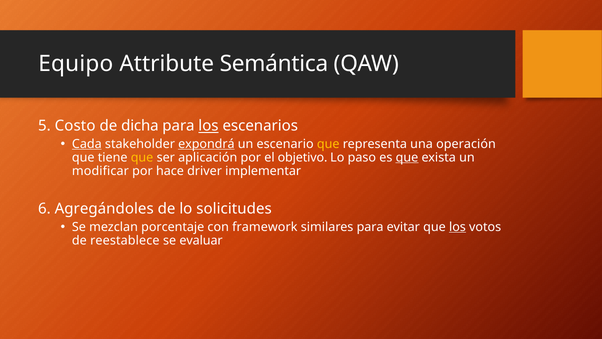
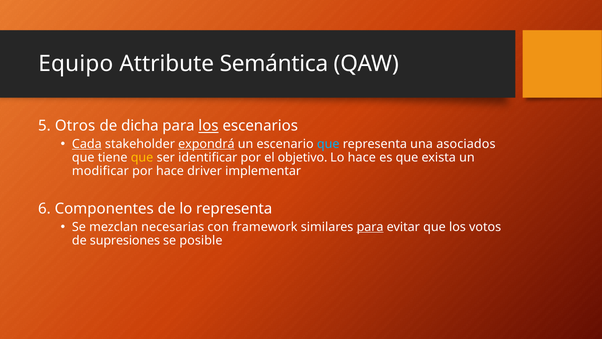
Costo: Costo -> Otros (75, 126)
que colour: yellow -> light blue (328, 144)
operación: operación -> asociados (466, 144)
aplicación: aplicación -> identificar (208, 157)
Lo paso: paso -> hace (362, 157)
que underline: present -> none (407, 157)
Agregándoles: Agregándoles -> Componentes (104, 209)
lo solicitudes: solicitudes -> representa (234, 209)
porcentaje: porcentaje -> necesarias (173, 227)
para underline: none -> present (370, 227)
los underline: present -> none (457, 227)
reestablece: reestablece -> supresiones (125, 240)
evaluar: evaluar -> posible (201, 240)
